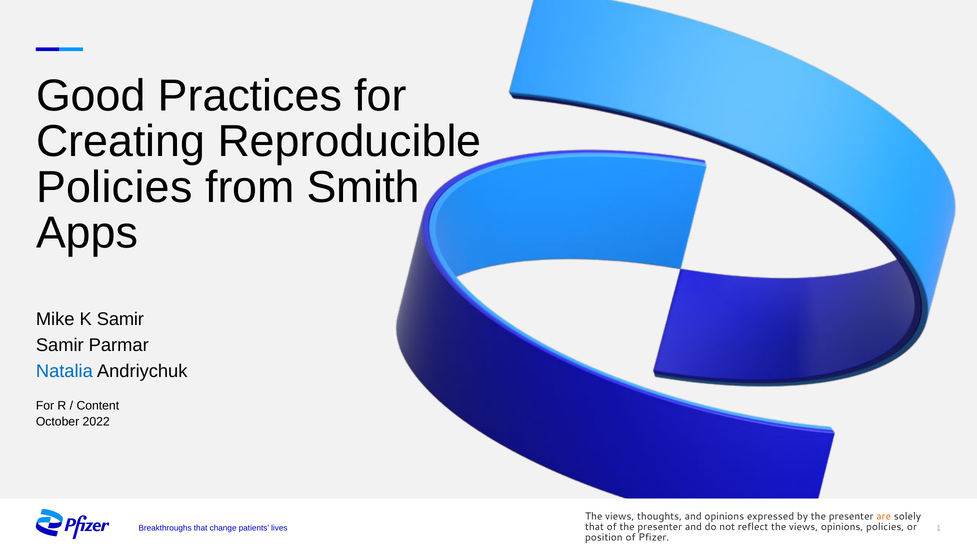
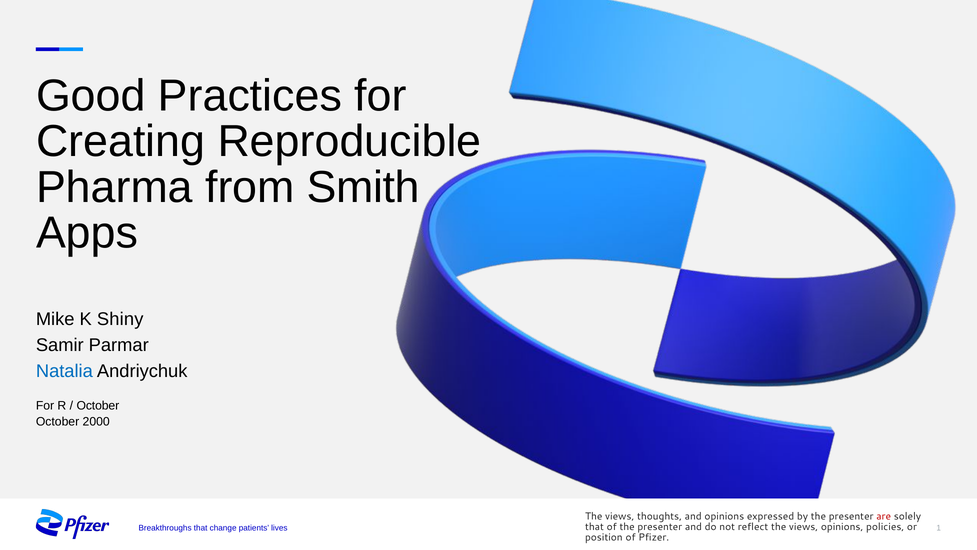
Policies: Policies -> Pharma (114, 187)
K Samir: Samir -> Shiny (120, 319)
Content: Content -> October (98, 405)
2022: 2022 -> 2000 (96, 421)
are colour: orange -> red (884, 516)
